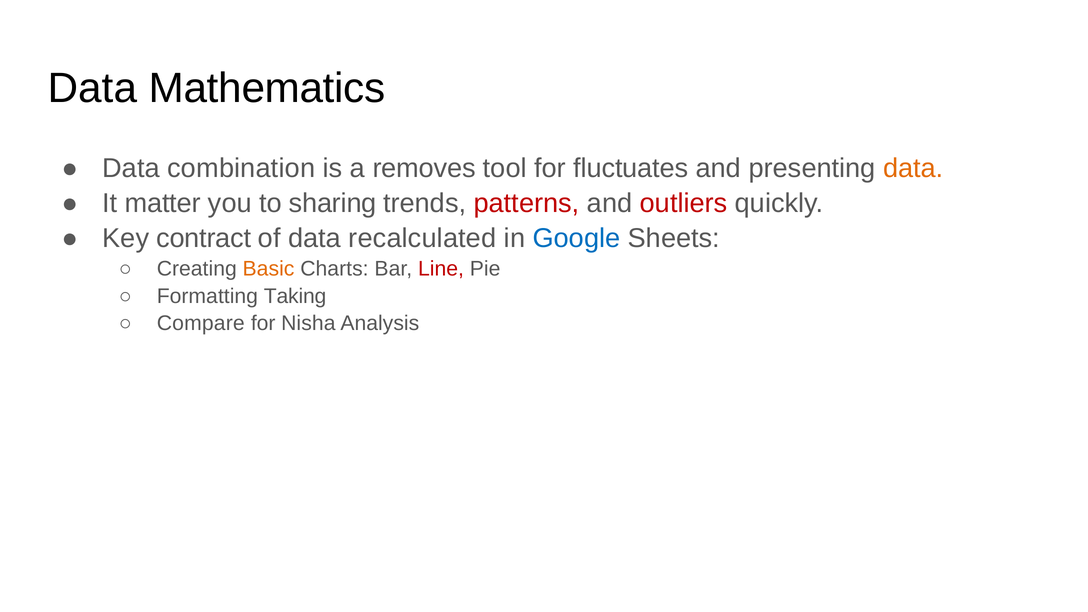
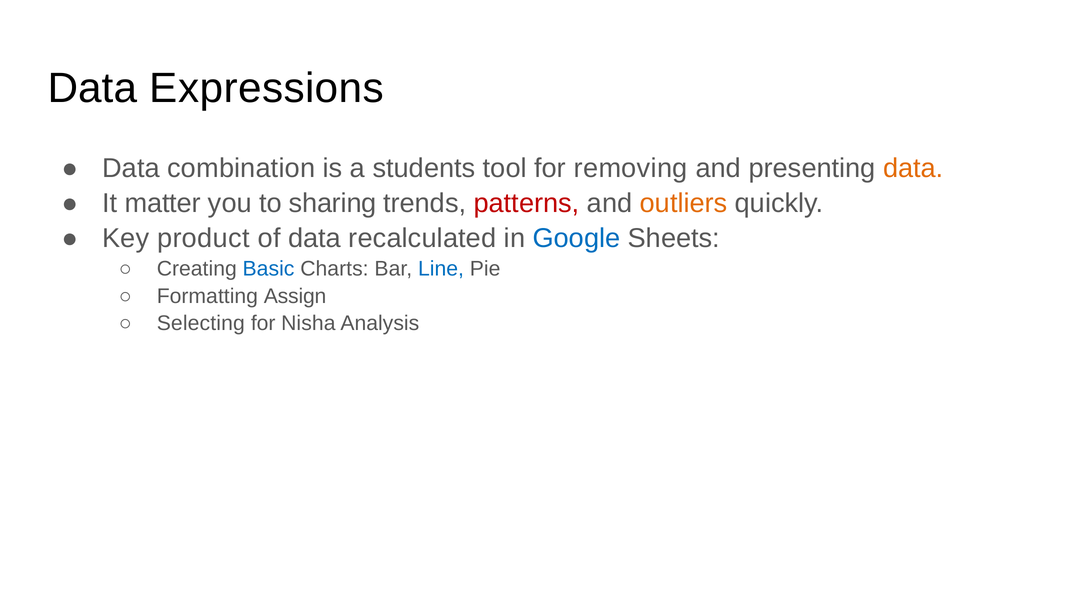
Mathematics: Mathematics -> Expressions (267, 88)
removes: removes -> students (424, 168)
fluctuates: fluctuates -> removing (631, 168)
outliers colour: red -> orange (684, 203)
contract: contract -> product (203, 238)
Basic colour: orange -> blue (269, 269)
Line colour: red -> blue (441, 269)
Taking: Taking -> Assign (295, 296)
Compare: Compare -> Selecting (201, 323)
